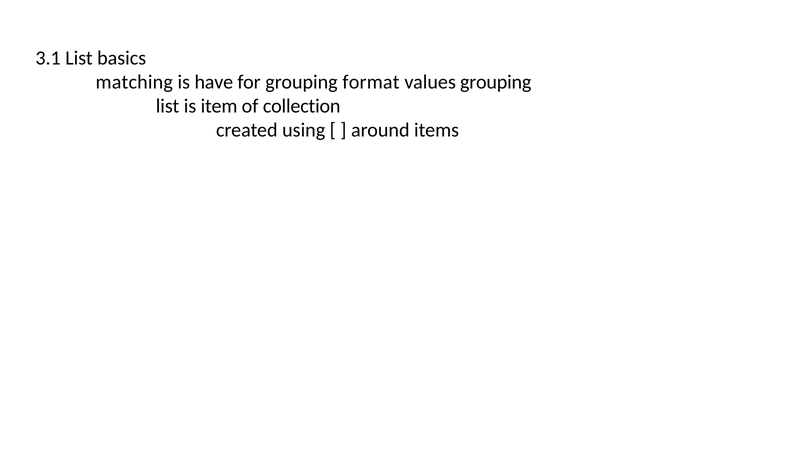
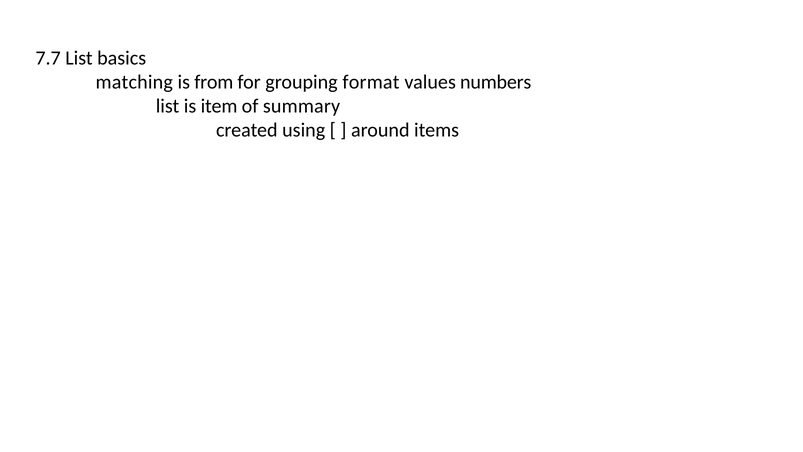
3.1: 3.1 -> 7.7 (48, 58)
have: have -> from (214, 82)
values grouping: grouping -> numbers (496, 82)
collection: collection -> summary (302, 106)
